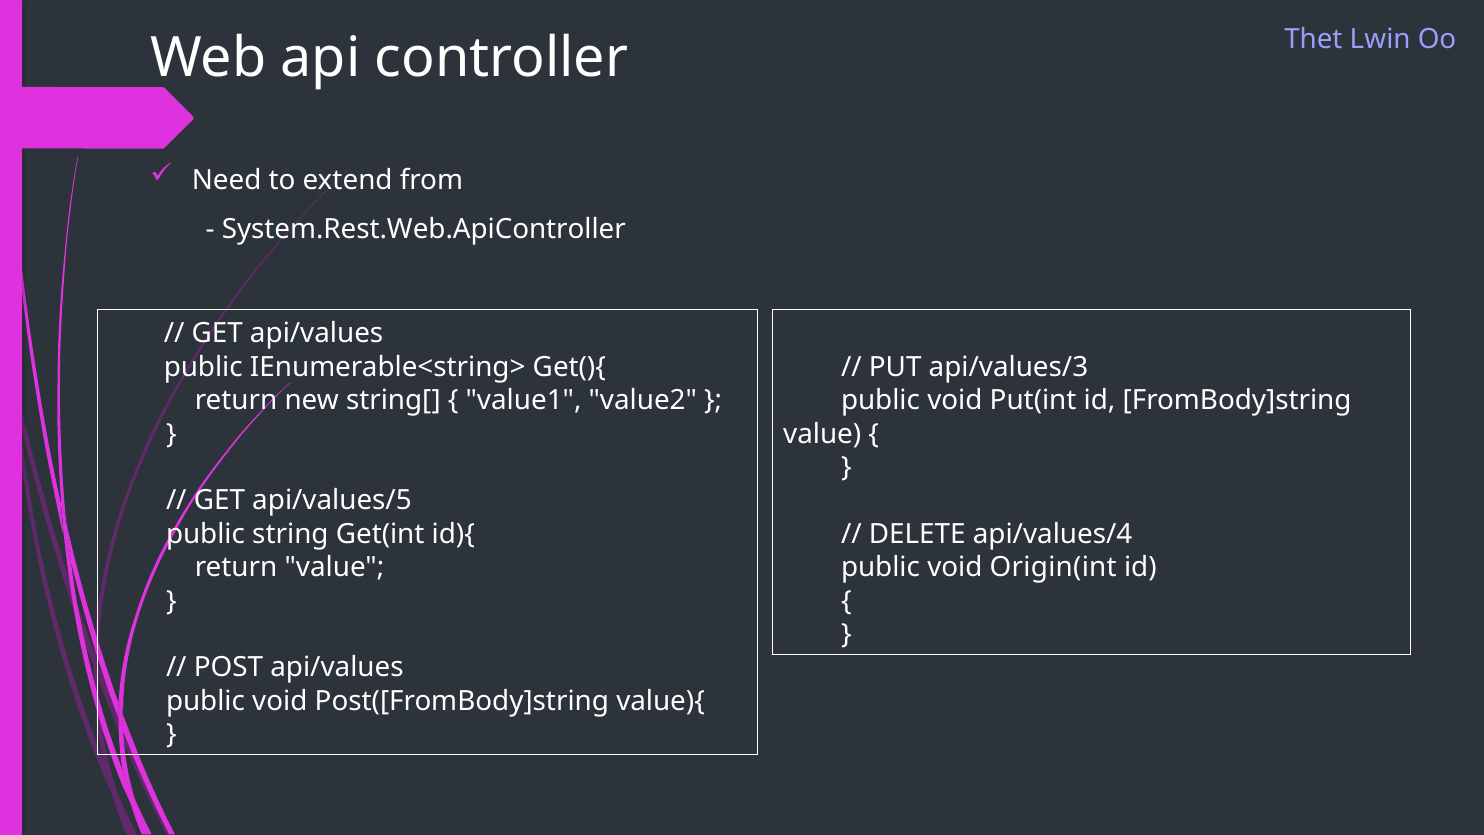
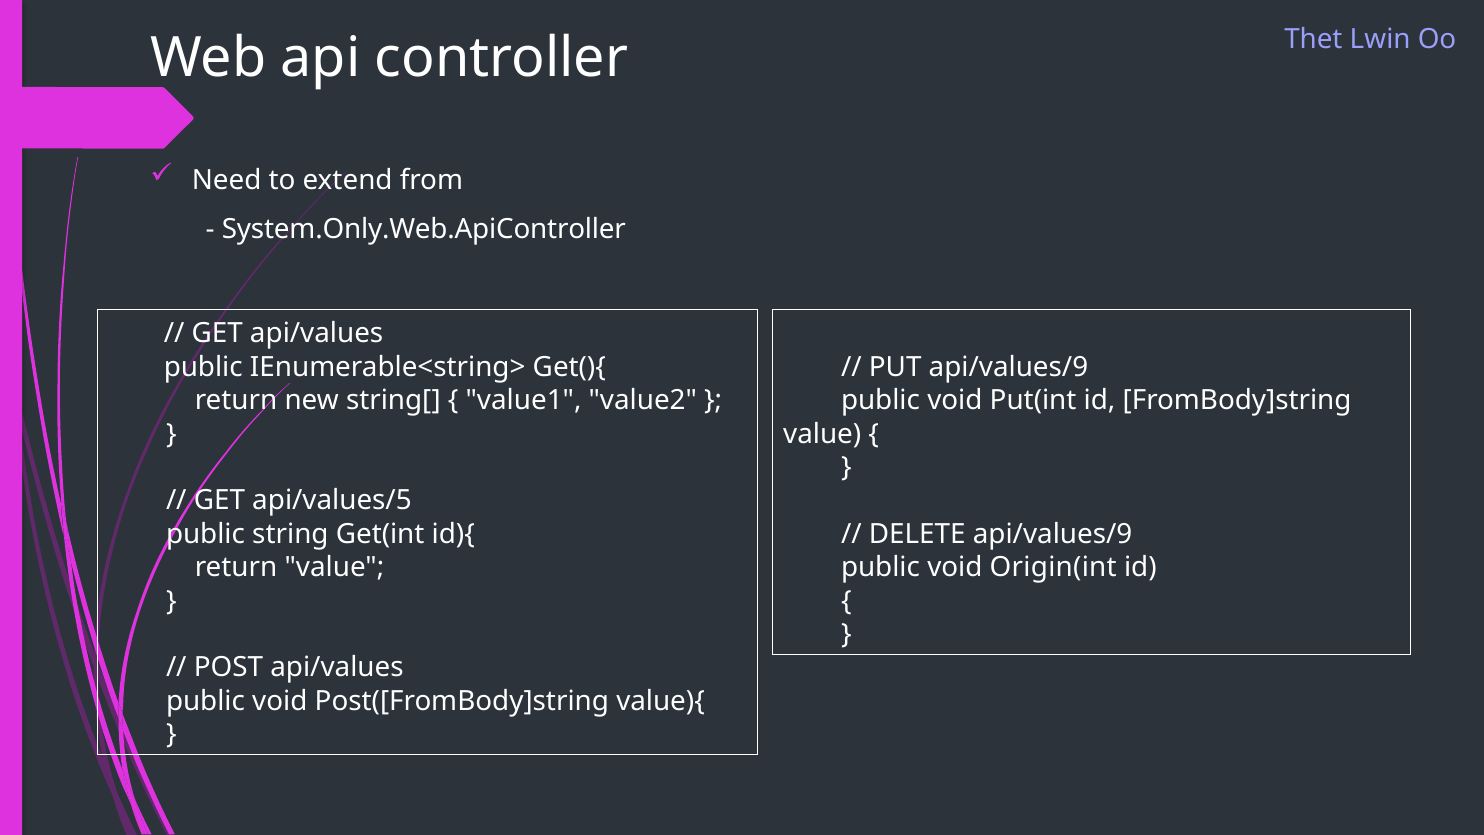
System.Rest.Web.ApiController: System.Rest.Web.ApiController -> System.Only.Web.ApiController (424, 229)
PUT api/values/3: api/values/3 -> api/values/9 (1008, 367)
DELETE api/values/4: api/values/4 -> api/values/9 (1053, 534)
